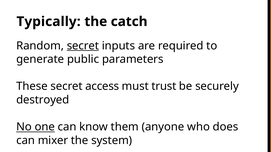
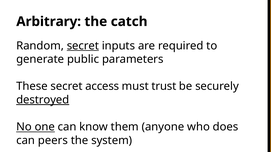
Typically: Typically -> Arbitrary (49, 22)
destroyed underline: none -> present (43, 100)
mixer: mixer -> peers (53, 141)
